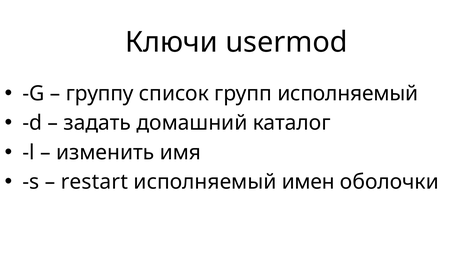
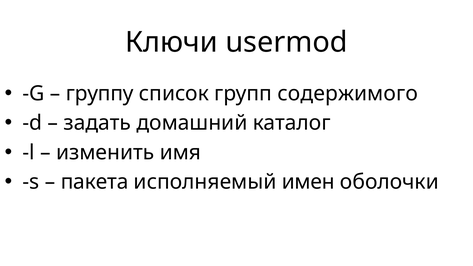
групп исполняемый: исполняемый -> содержимого (348, 94)
restart: restart -> пакета (95, 182)
